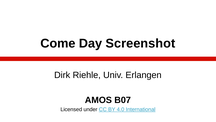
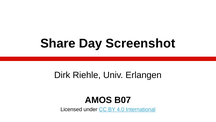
Come: Come -> Share (58, 43)
